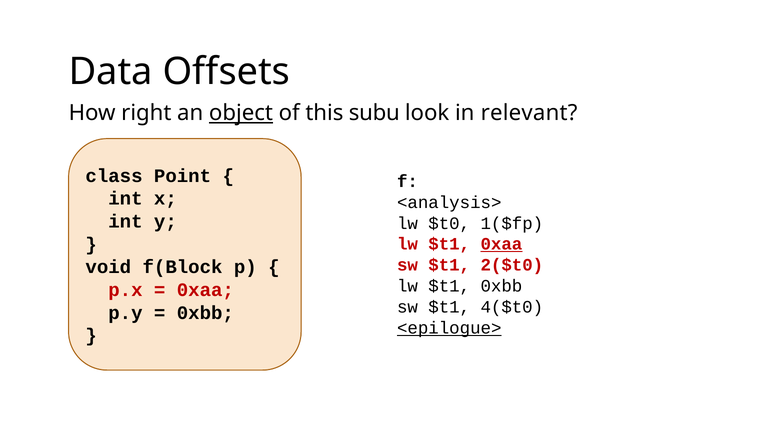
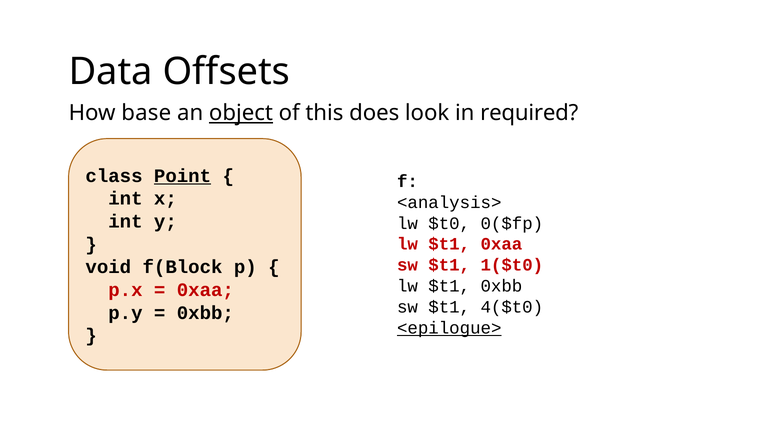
right: right -> base (146, 113)
subu: subu -> does (374, 113)
relevant: relevant -> required (529, 113)
Point underline: none -> present (183, 176)
1($fp: 1($fp -> 0($fp (512, 223)
0xaa underline: present -> none (501, 244)
2($t0: 2($t0 -> 1($t0 (512, 265)
